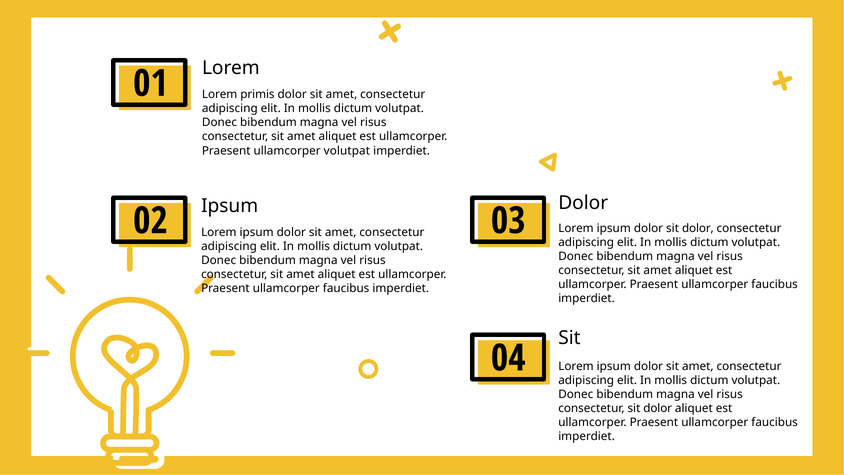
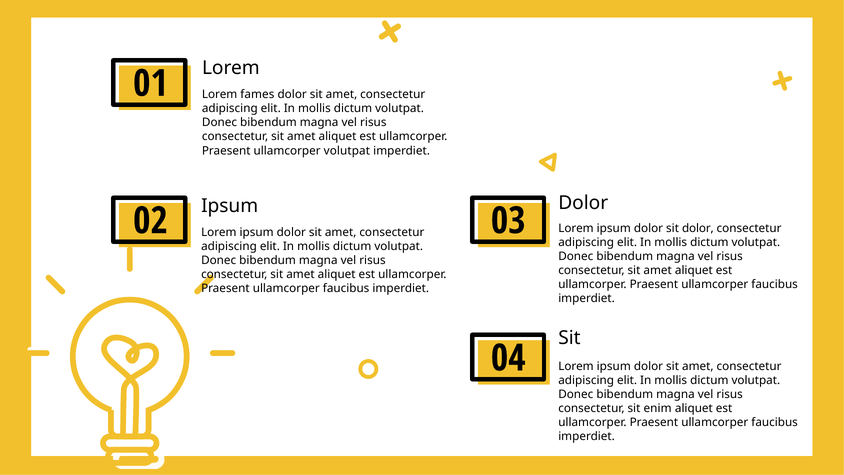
primis: primis -> fames (257, 94)
consectetur sit dolor: dolor -> enim (658, 408)
